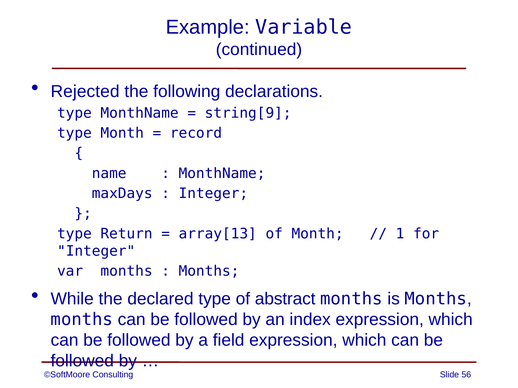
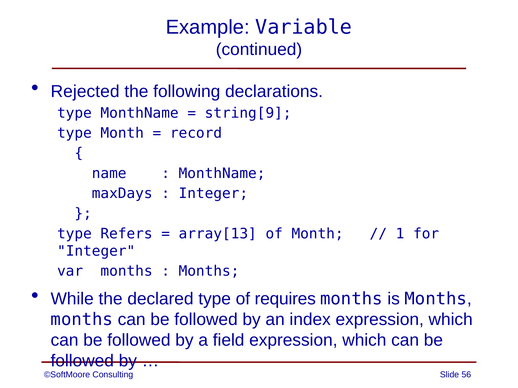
Return: Return -> Refers (127, 234)
abstract: abstract -> requires (285, 299)
